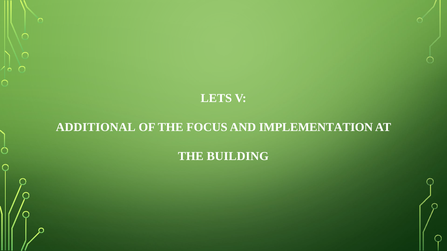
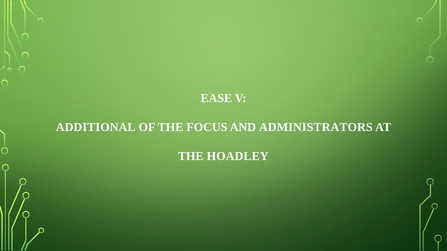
LETS: LETS -> EASE (216, 98)
IMPLEMENTATION: IMPLEMENTATION -> ADMINISTRATORS (316, 127)
BUILDING: BUILDING -> HOADLEY (238, 156)
